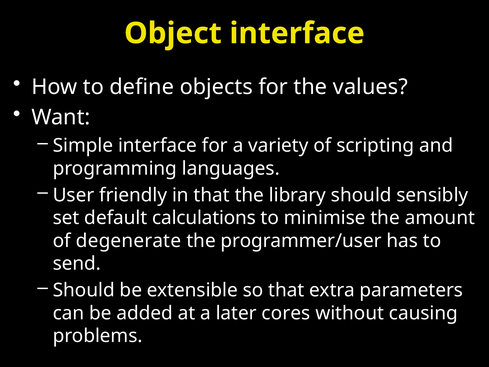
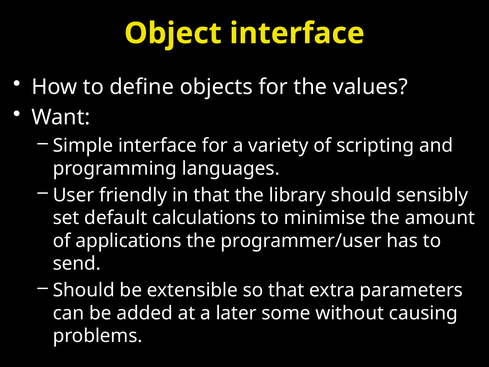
degenerate: degenerate -> applications (129, 241)
cores: cores -> some (286, 313)
